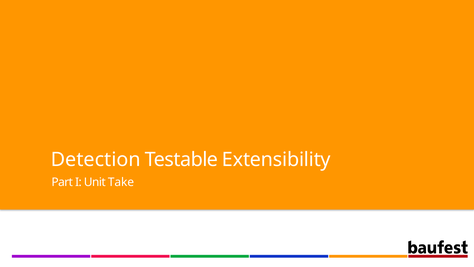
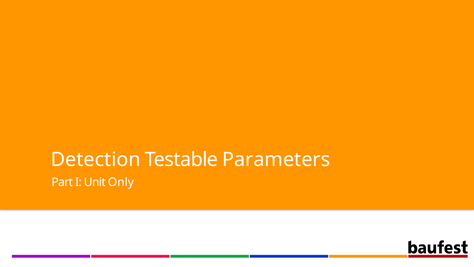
Extensibility: Extensibility -> Parameters (276, 159)
Take: Take -> Only (121, 182)
